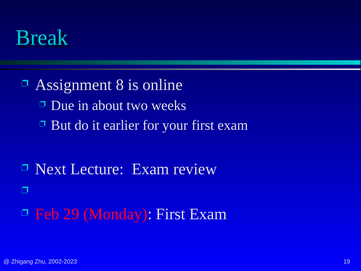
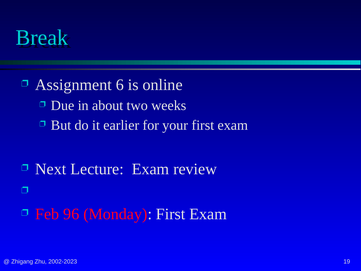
8: 8 -> 6 (120, 85)
29: 29 -> 96 (71, 214)
